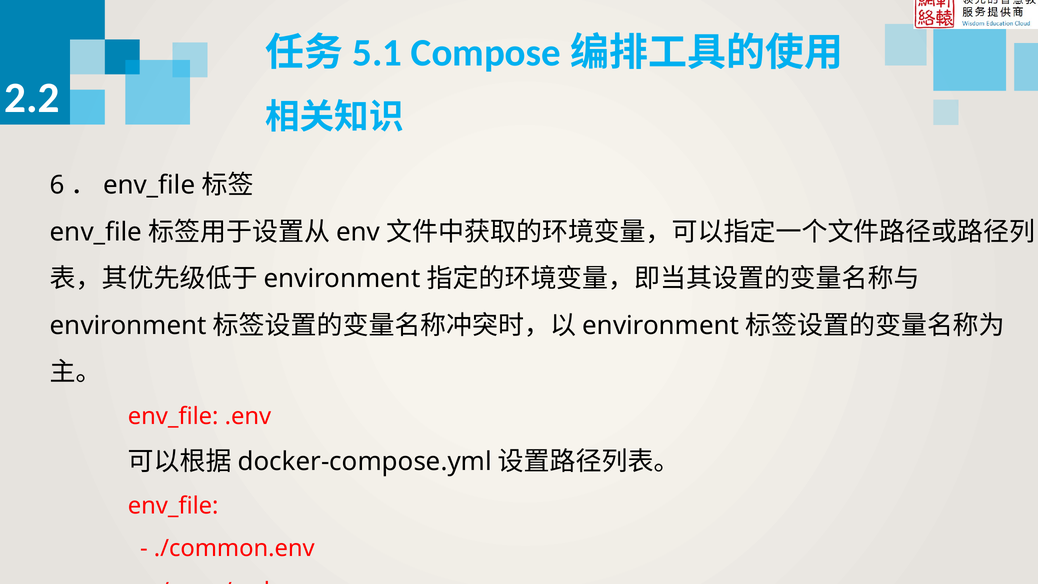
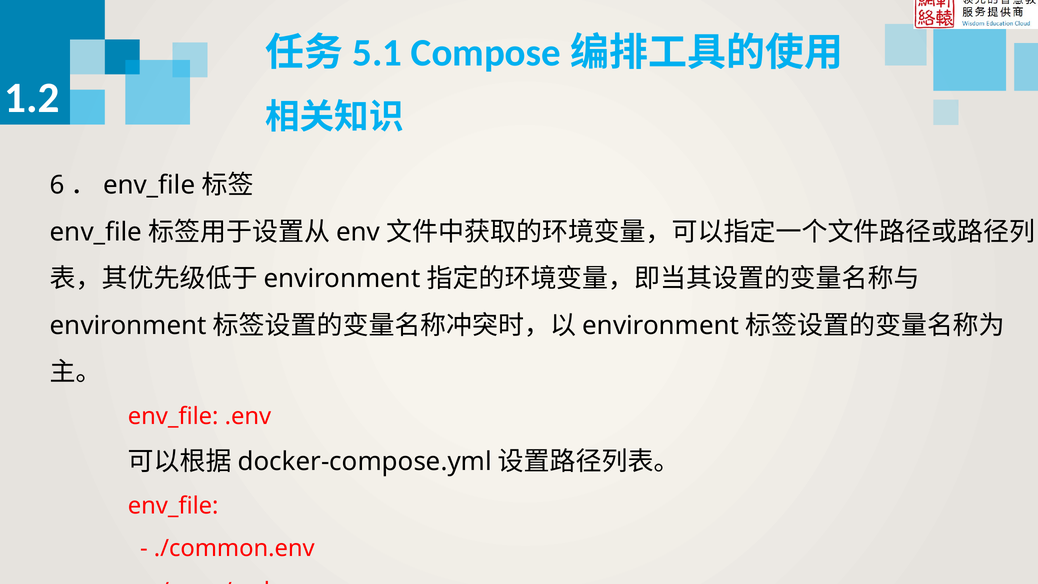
2.2: 2.2 -> 1.2 (32, 98)
